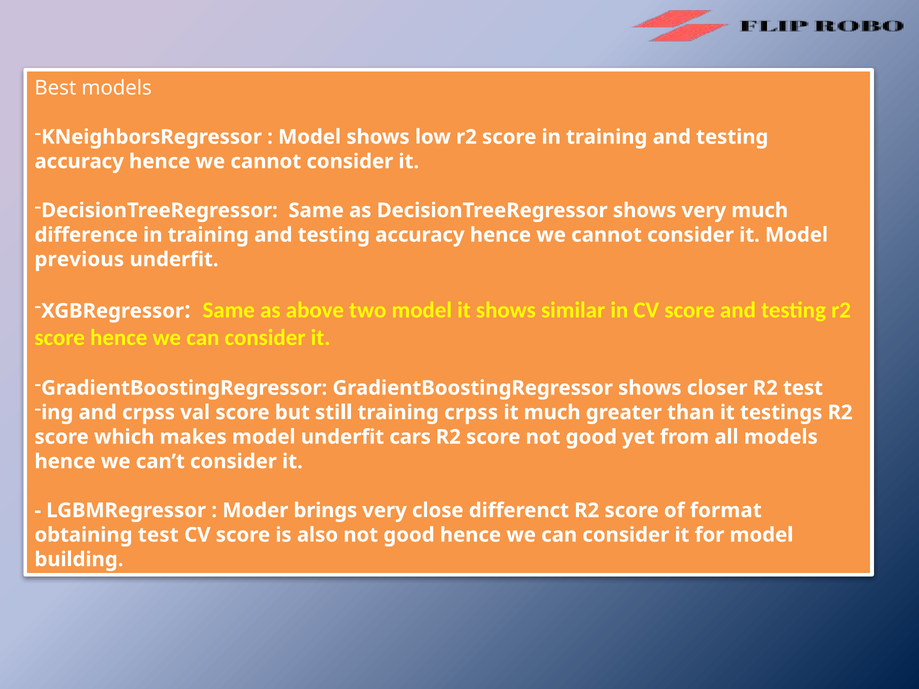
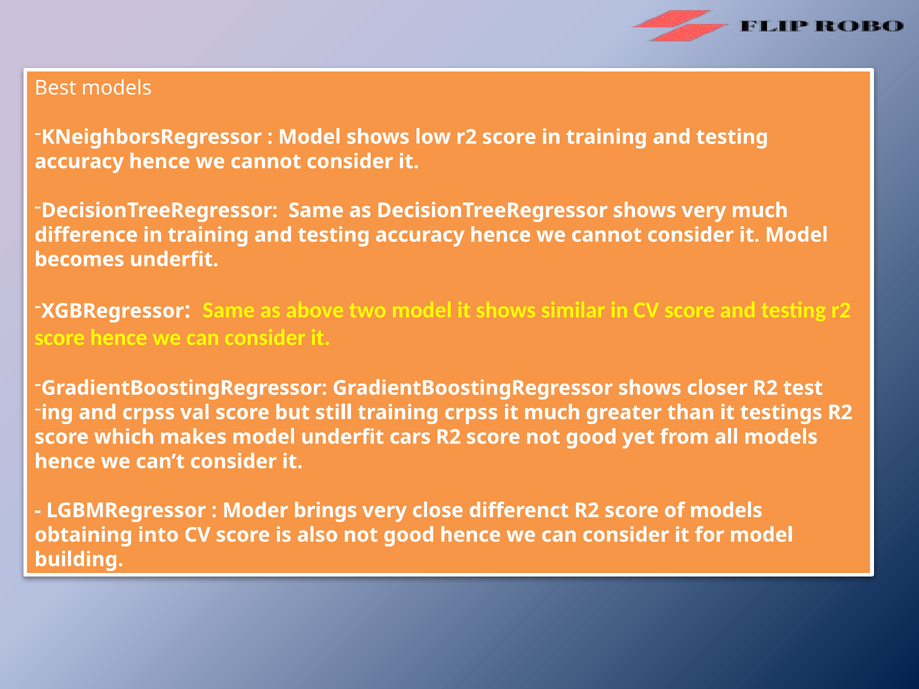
previous: previous -> becomes (79, 260)
of format: format -> models (726, 511)
obtaining test: test -> into (158, 535)
